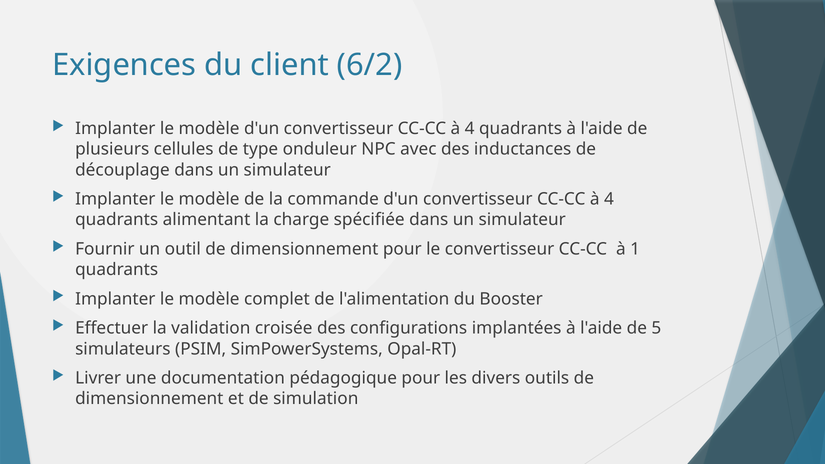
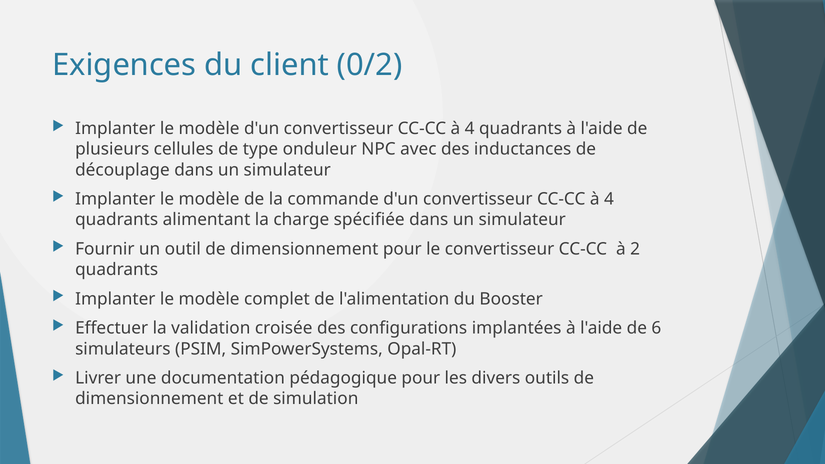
6/2: 6/2 -> 0/2 (370, 65)
1: 1 -> 2 (635, 249)
5: 5 -> 6 (656, 328)
